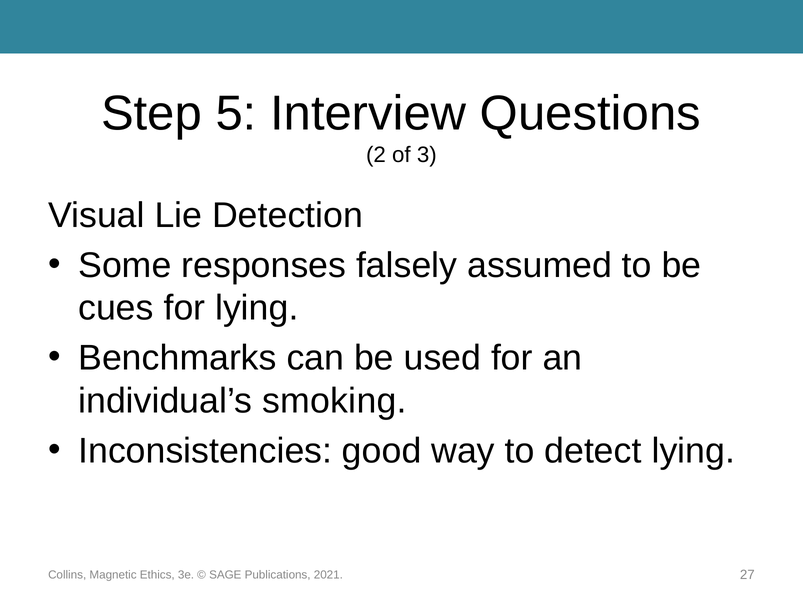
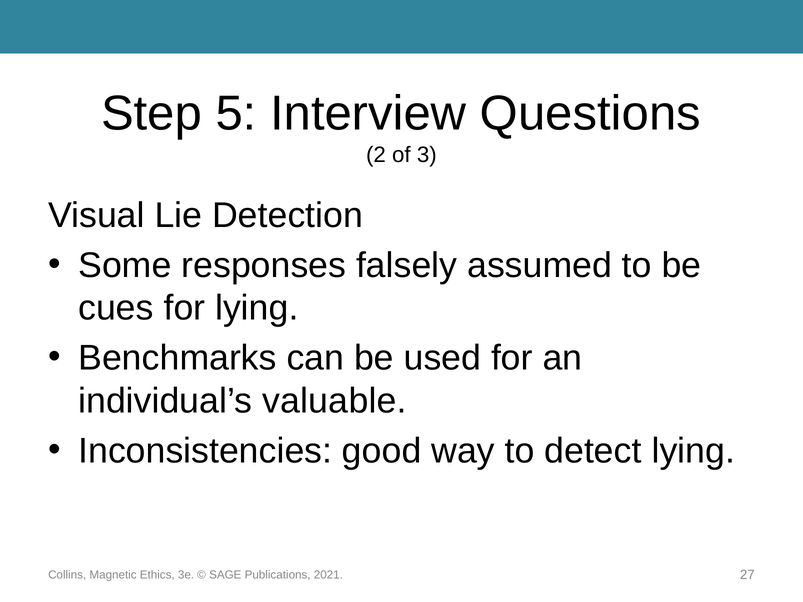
smoking: smoking -> valuable (334, 401)
